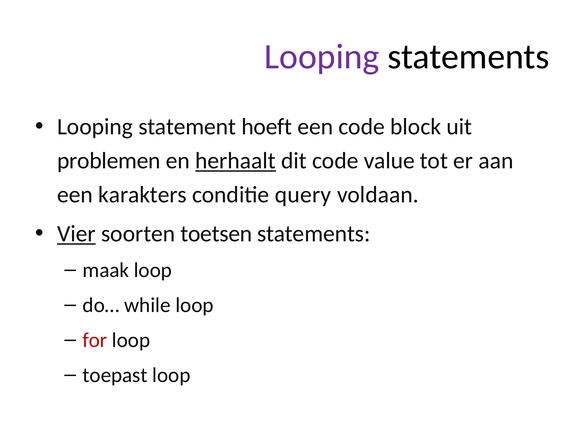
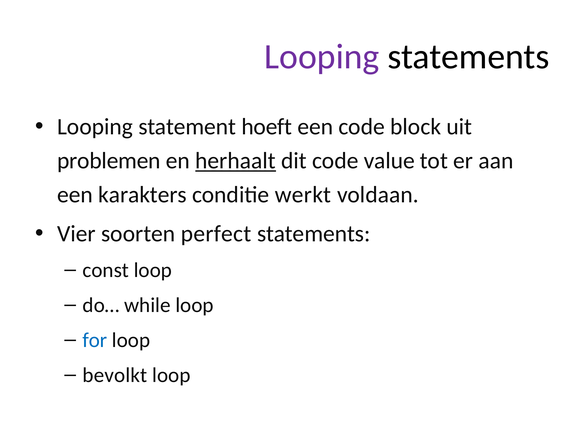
query: query -> werkt (303, 195)
Vier underline: present -> none (76, 234)
toetsen: toetsen -> perfect (216, 234)
maak: maak -> const (106, 270)
for colour: red -> blue (95, 340)
toepast: toepast -> bevolkt (115, 375)
